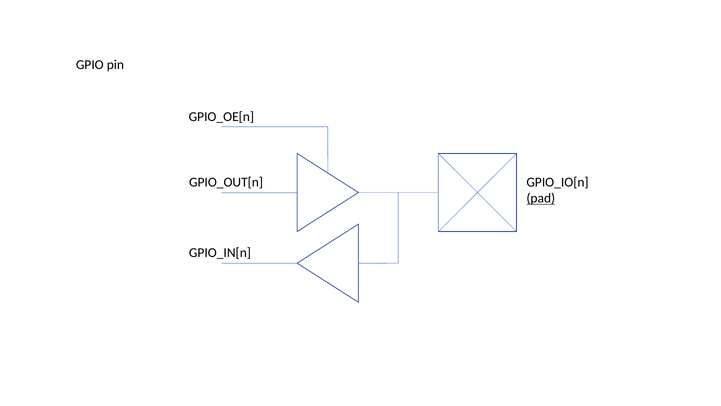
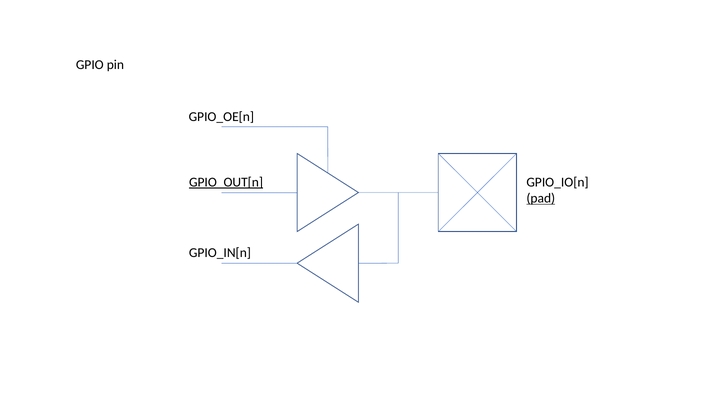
GPIO_OUT[n underline: none -> present (226, 182)
